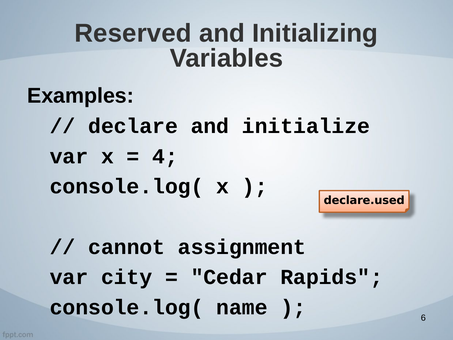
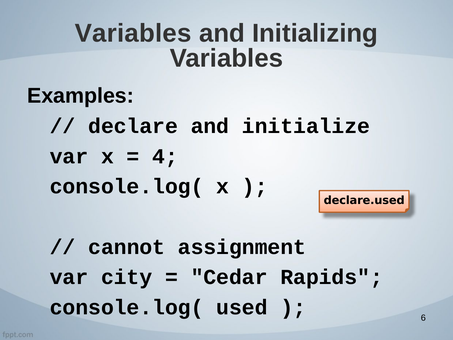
Reserved: Reserved -> Variables (133, 33)
name: name -> used (242, 307)
